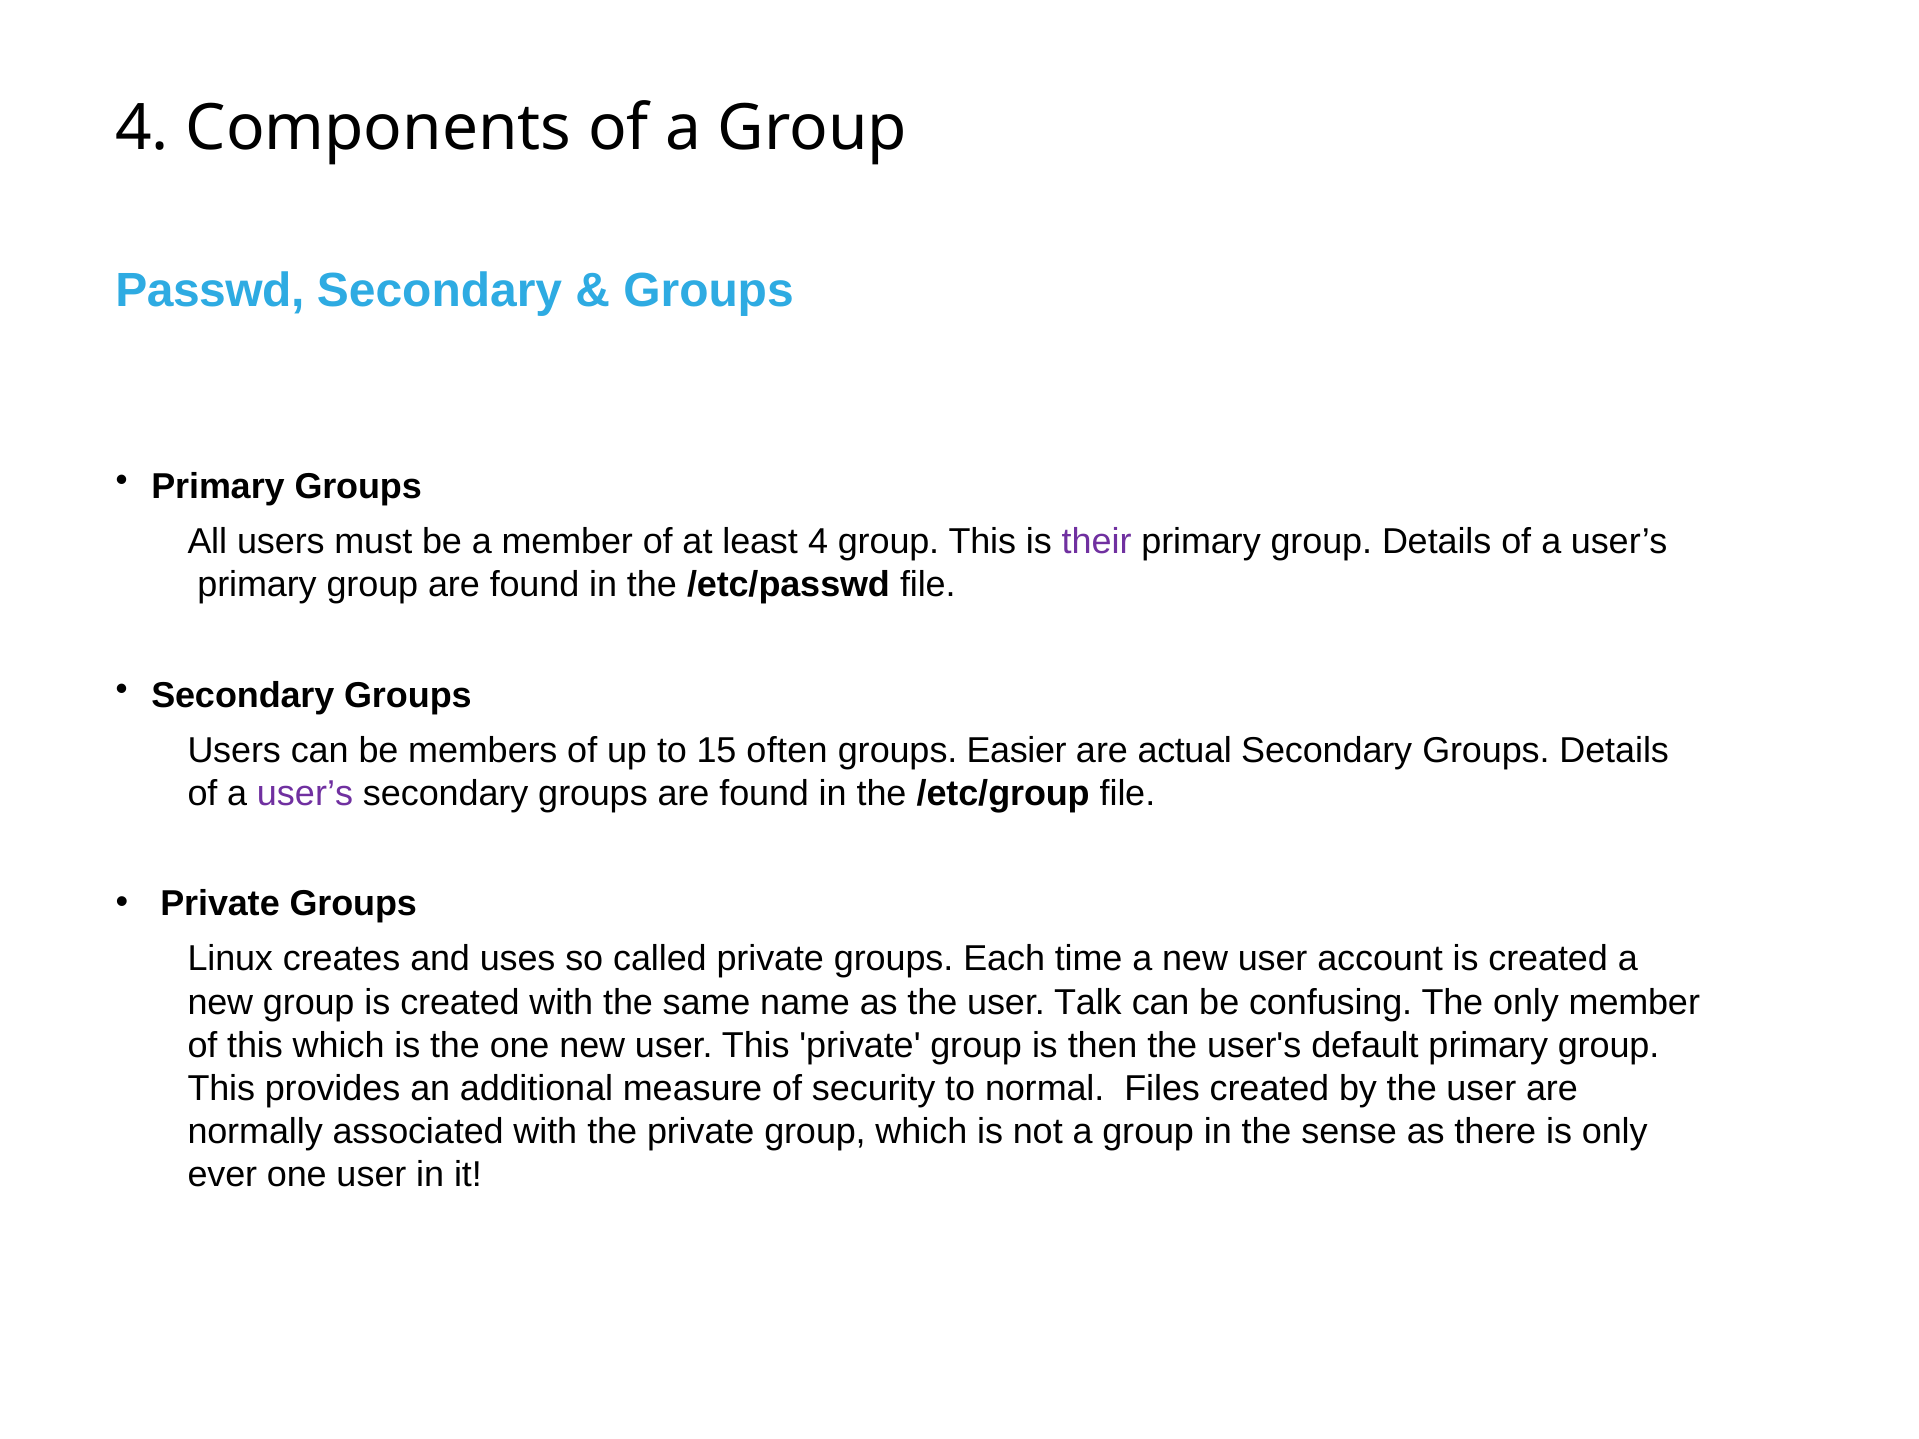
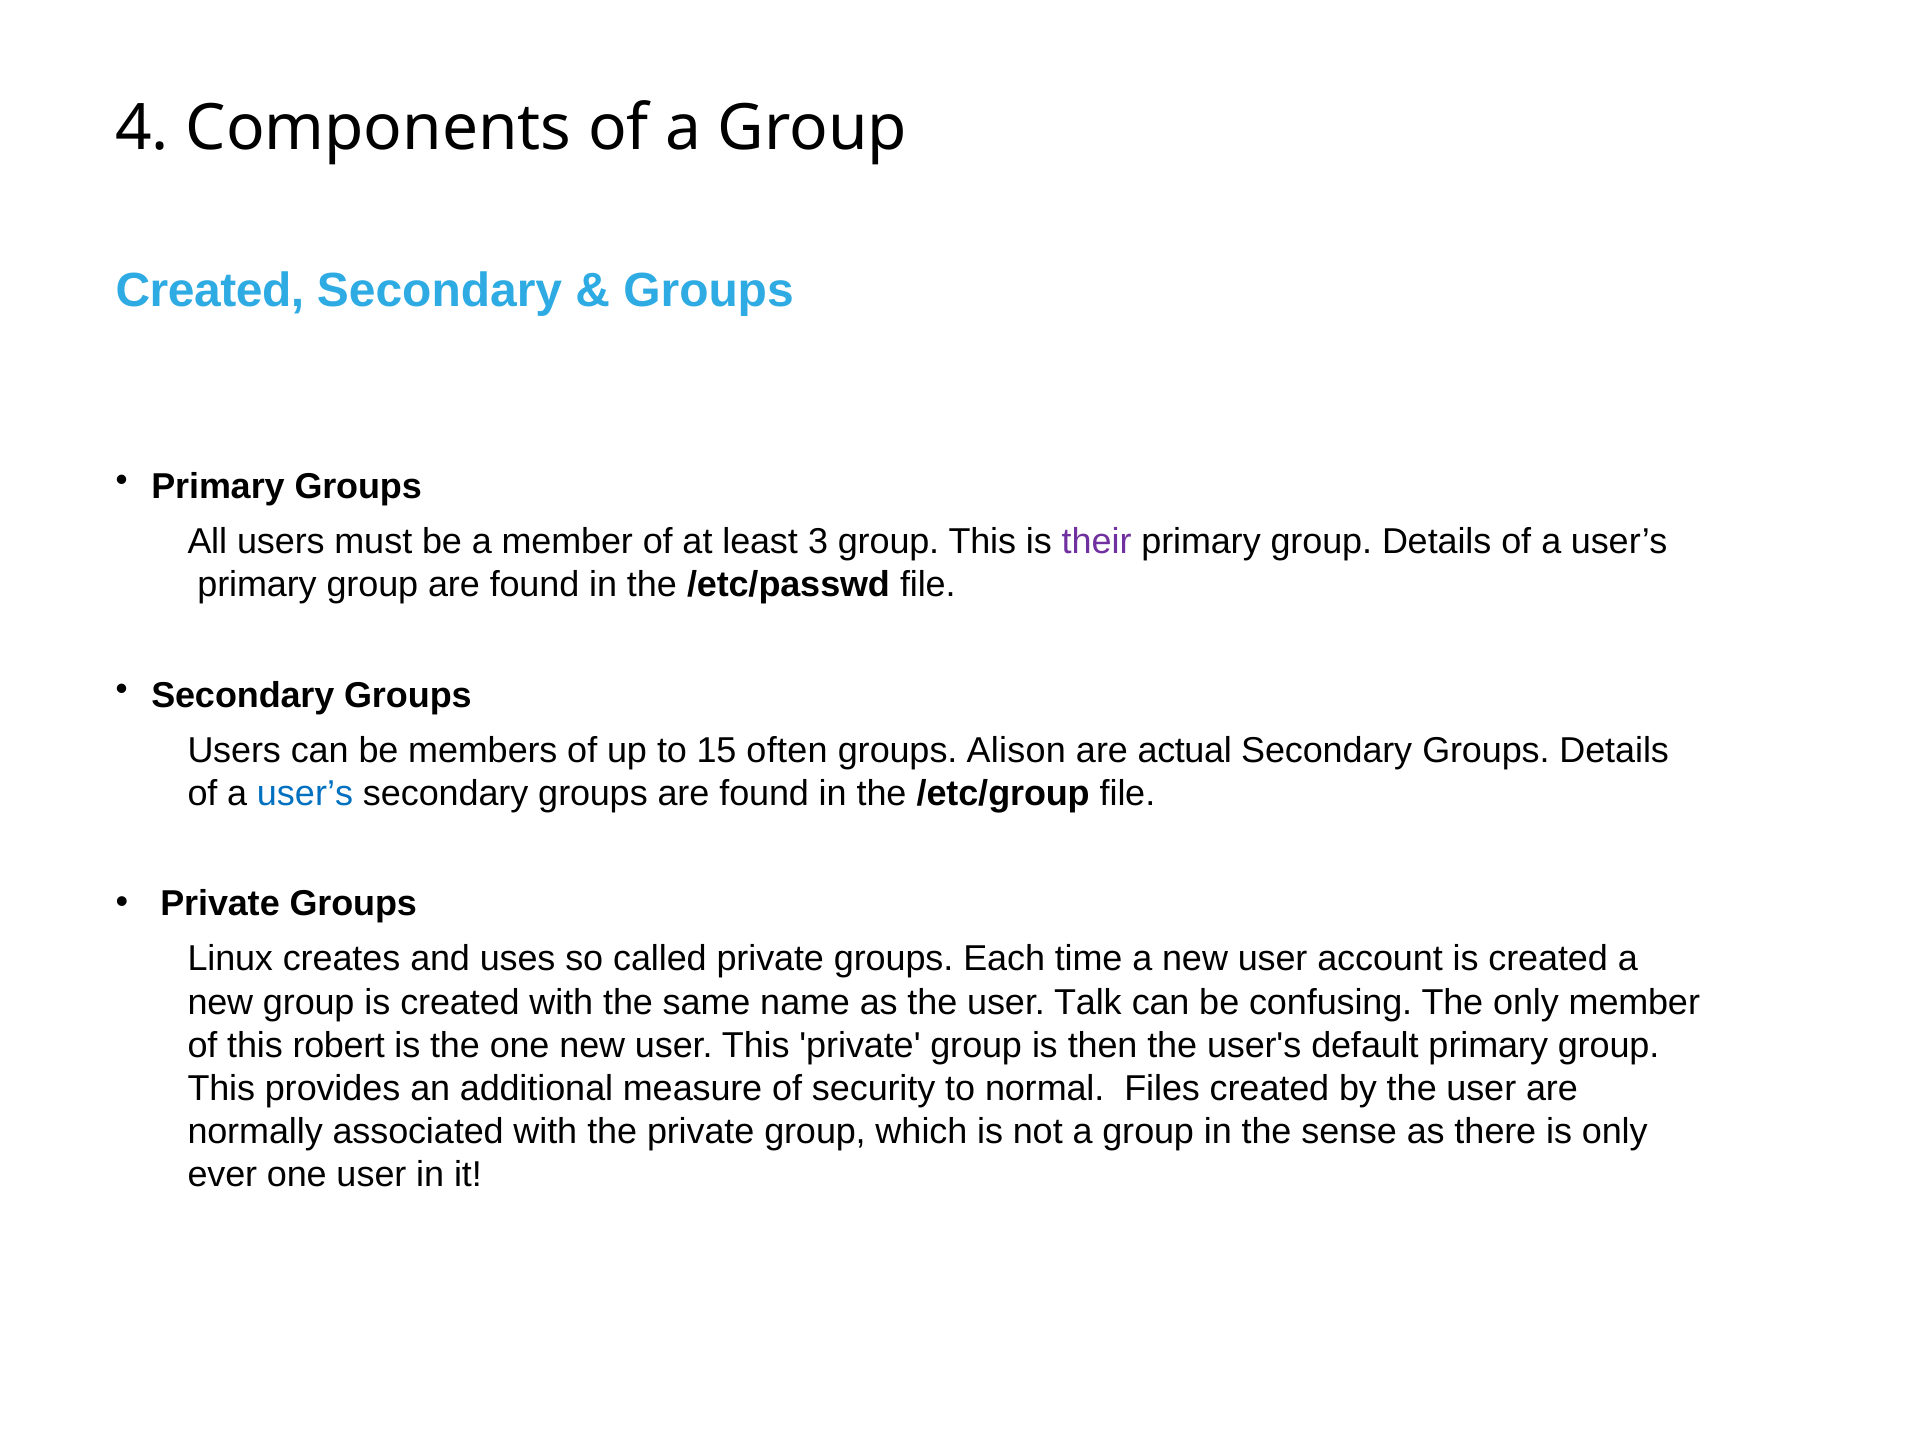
Passwd: Passwd -> Created (210, 291)
least 4: 4 -> 3 (818, 542)
Easier: Easier -> Alison (1016, 751)
user’s colour: purple -> blue (305, 794)
this which: which -> robert (339, 1045)
